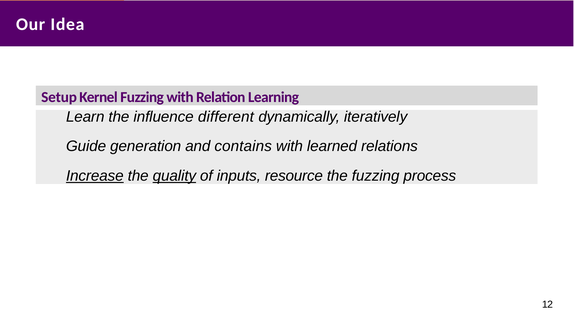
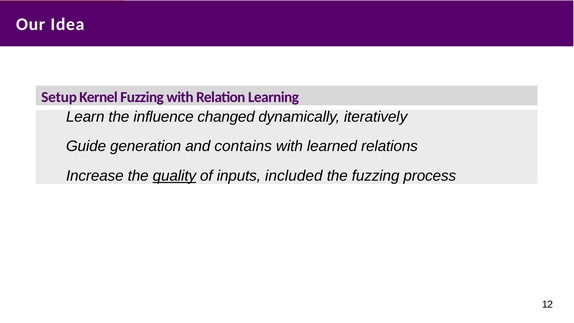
different: different -> changed (226, 117)
Increase underline: present -> none (95, 176)
resource: resource -> included (294, 176)
